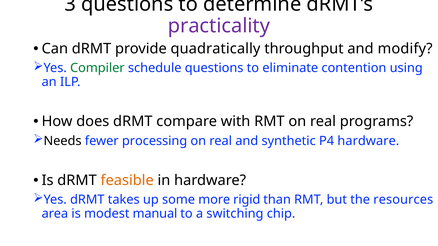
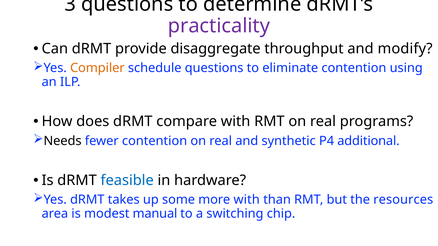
quadratically: quadratically -> disaggregate (216, 49)
Compiler colour: green -> orange (97, 68)
fewer processing: processing -> contention (155, 141)
P4 hardware: hardware -> additional (368, 141)
feasible colour: orange -> blue (127, 181)
more rigid: rigid -> with (247, 200)
